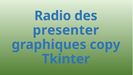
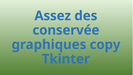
Radio: Radio -> Assez (53, 16)
presenter: presenter -> conservée (66, 30)
